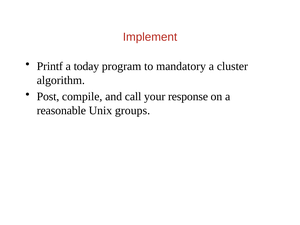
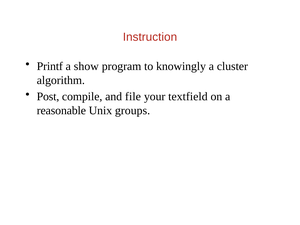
Implement: Implement -> Instruction (150, 37)
today: today -> show (86, 66)
mandatory: mandatory -> knowingly (181, 66)
call: call -> file (133, 97)
response: response -> textfield (188, 97)
